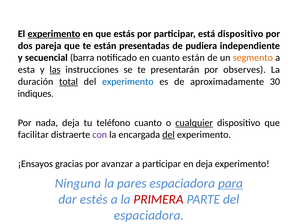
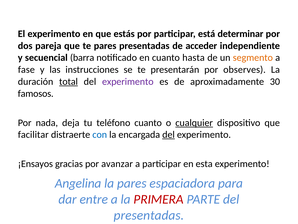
experimento underline: present -> none (54, 34)
está dispositivo: dispositivo -> determinar (240, 34)
te están: están -> pares (105, 46)
pudiera: pudiera -> acceder (201, 46)
cuanto están: están -> hasta (194, 58)
esta: esta -> fase (26, 69)
las underline: present -> none (55, 69)
experimento colour: blue -> purple (128, 81)
indiques: indiques -> famosos (36, 93)
con colour: purple -> blue (100, 134)
en deja: deja -> esta (204, 164)
Ninguna: Ninguna -> Angelina (78, 183)
para underline: present -> none (231, 183)
estés: estés -> entre (94, 199)
espaciadora: espaciadora -> presentadas (149, 215)
